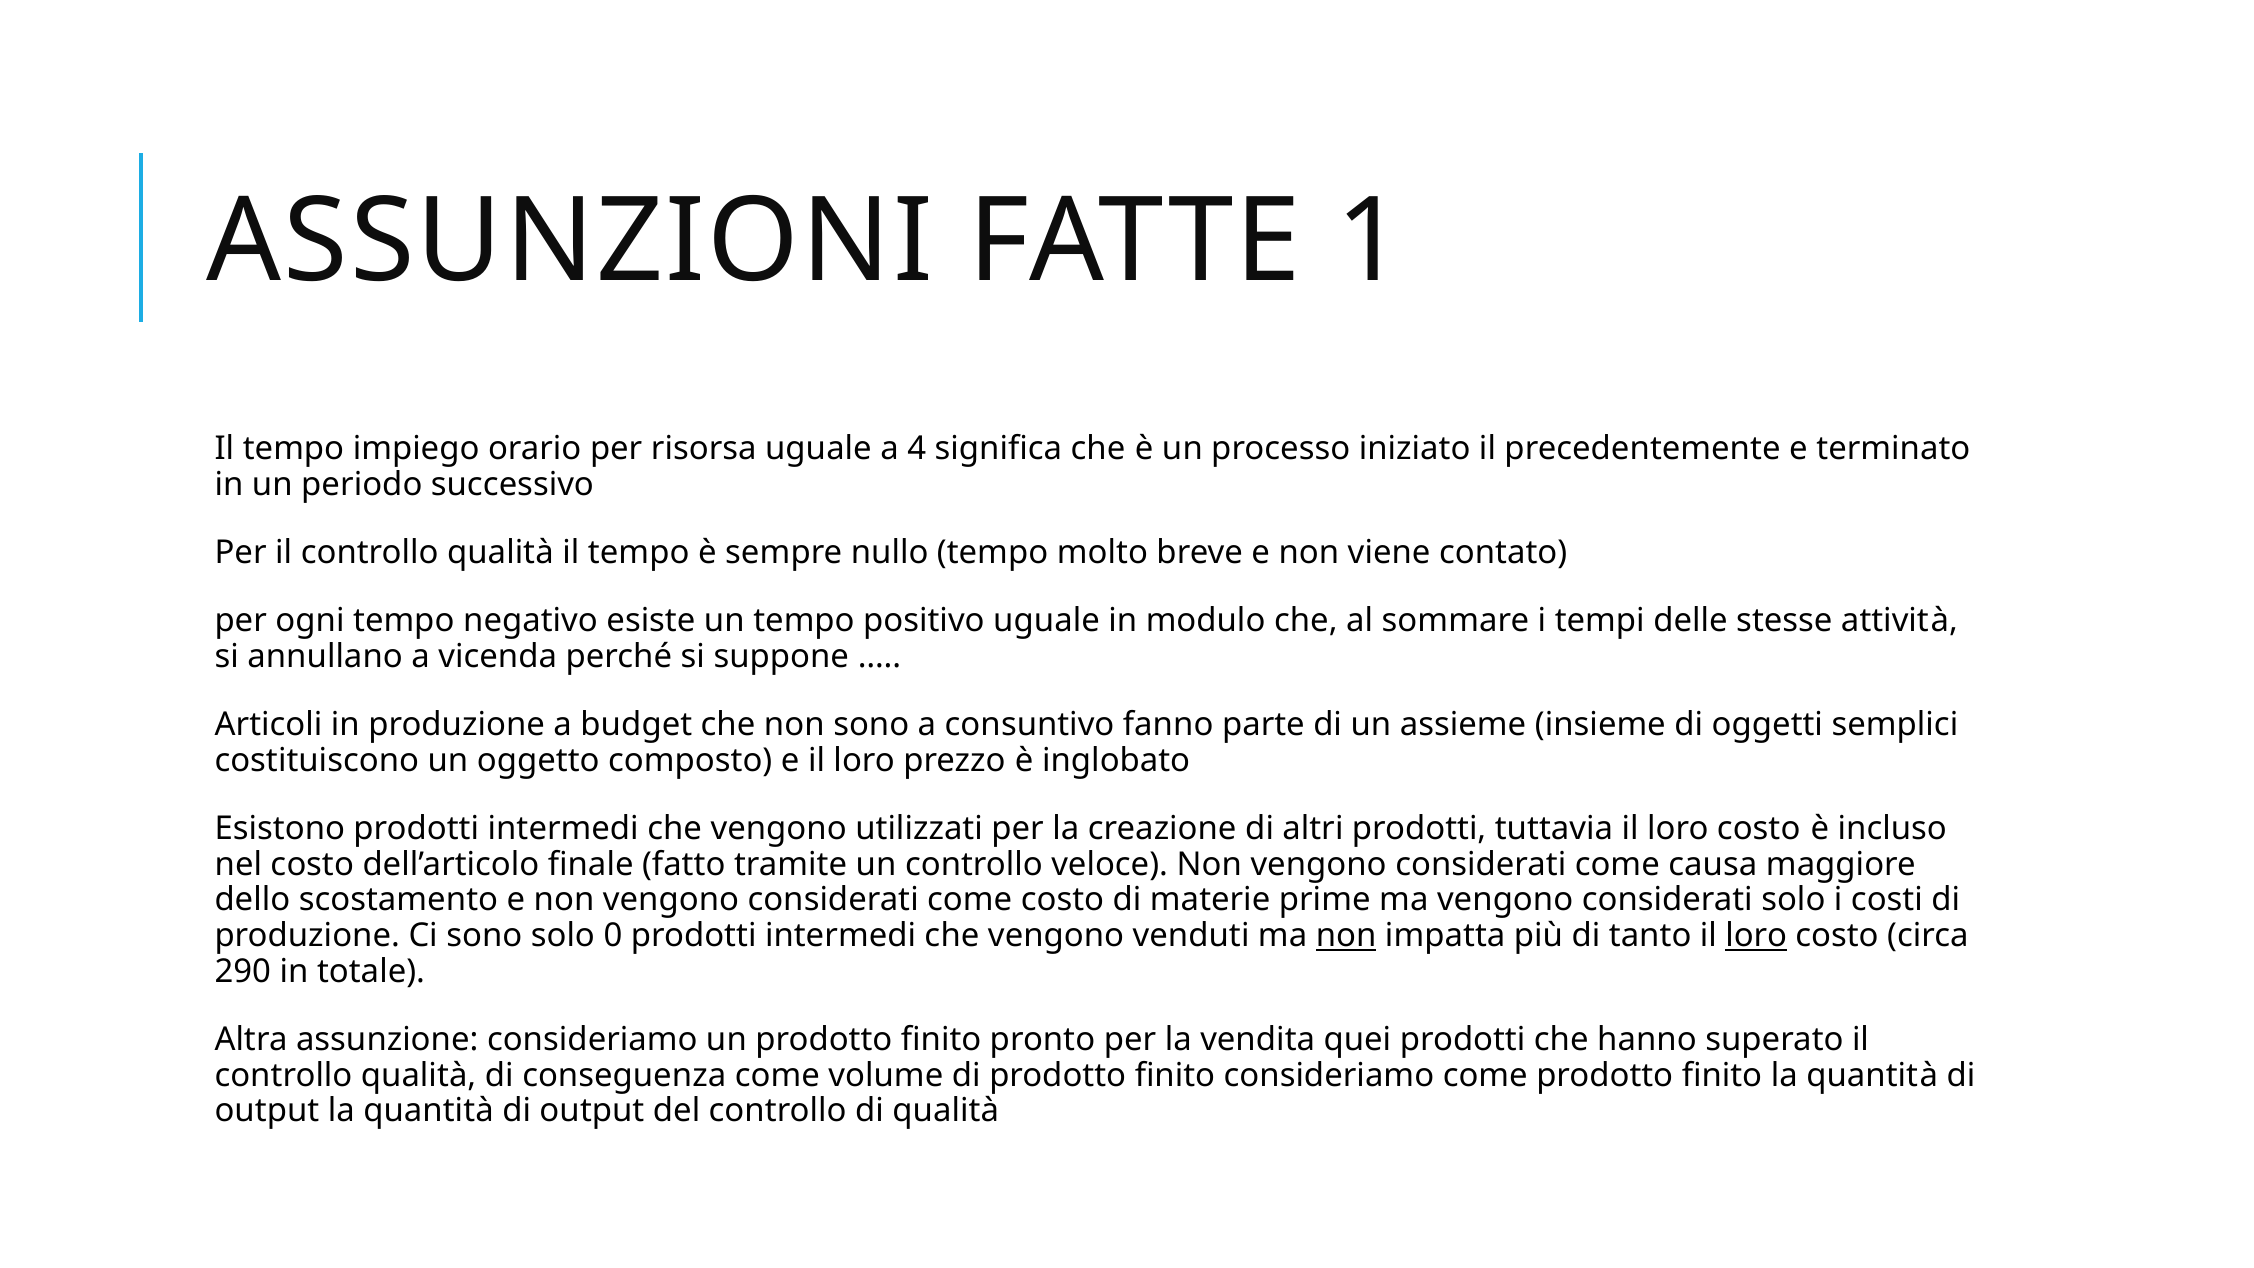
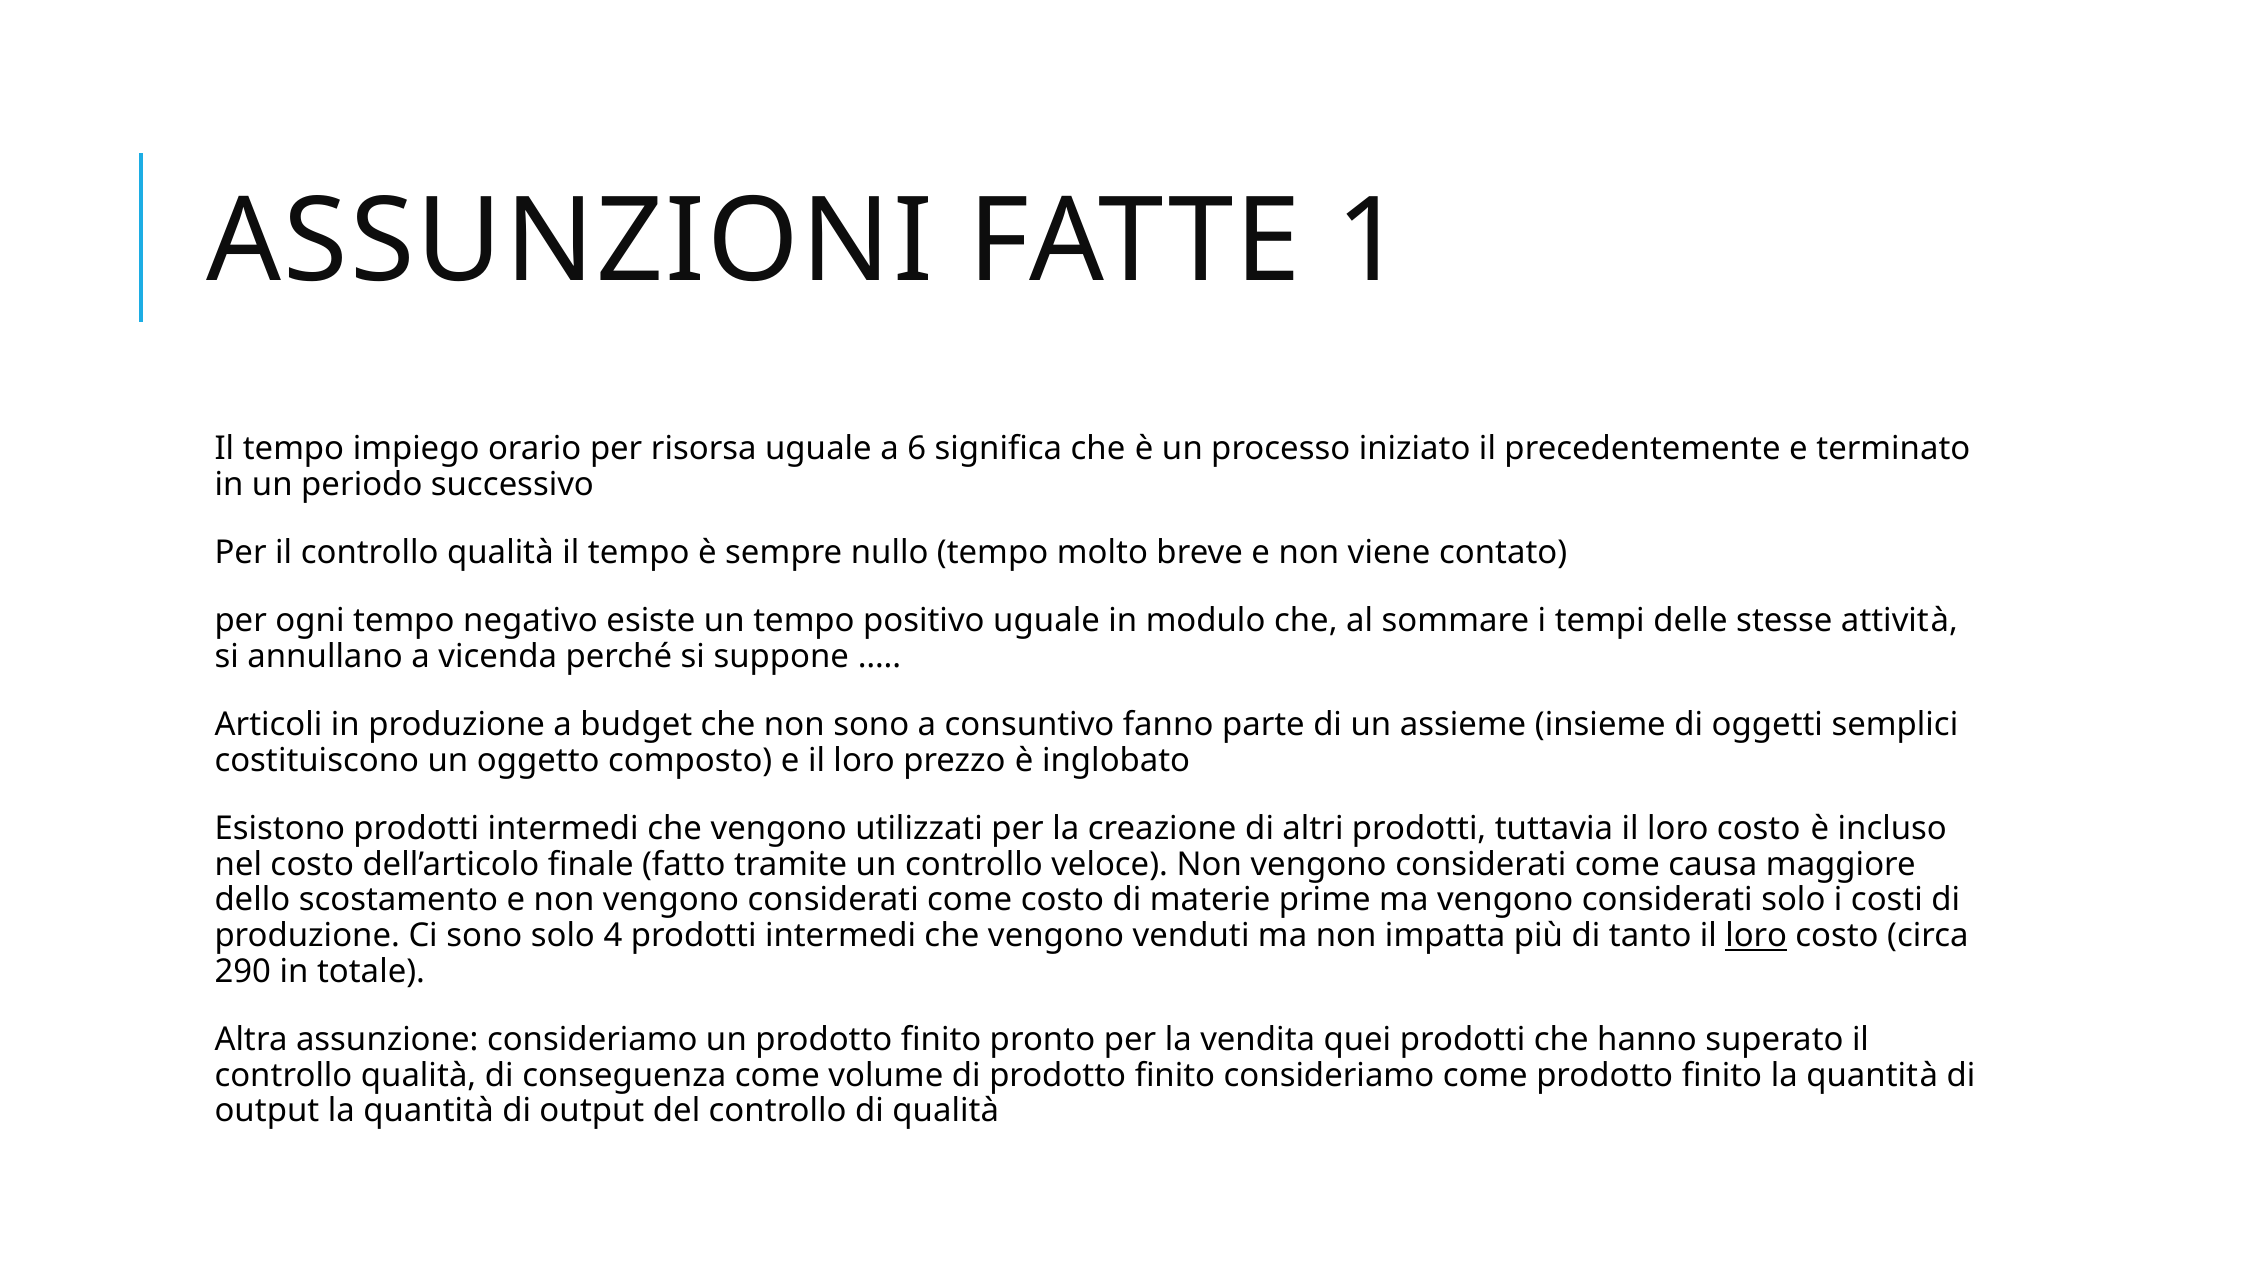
4: 4 -> 6 (917, 449)
0: 0 -> 4 (613, 936)
non underline: present -> none (1346, 936)
